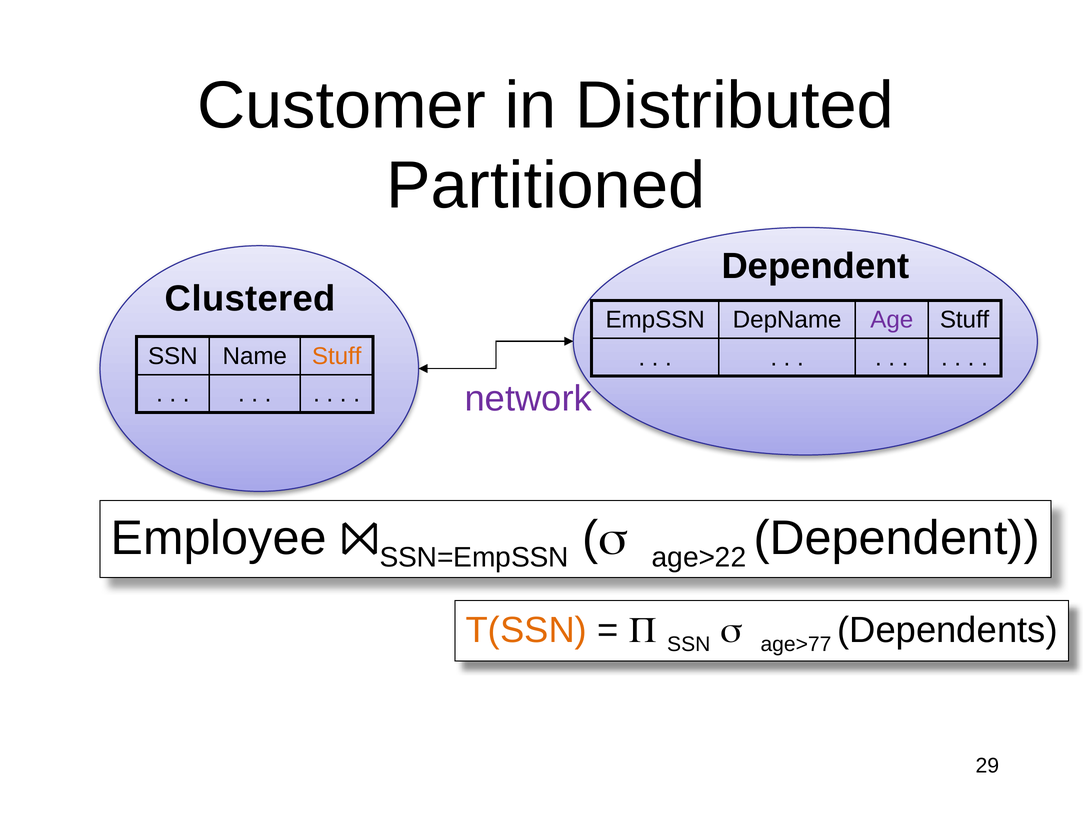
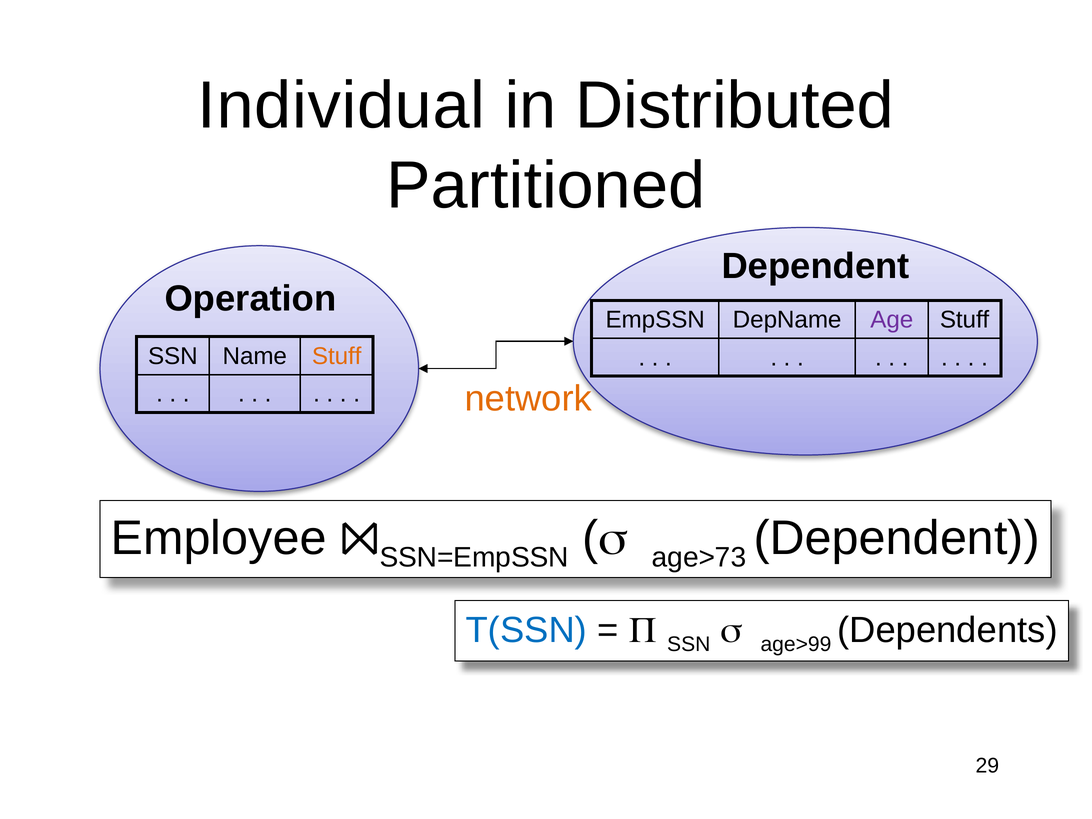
Customer: Customer -> Individual (341, 106)
Clustered: Clustered -> Operation (251, 299)
network colour: purple -> orange (528, 399)
age>22: age>22 -> age>73 (699, 557)
T(SSN colour: orange -> blue (526, 630)
age>77: age>77 -> age>99 (796, 645)
